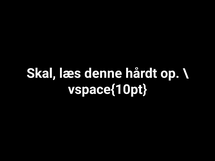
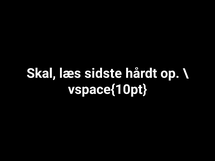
denne: denne -> sidste (103, 73)
